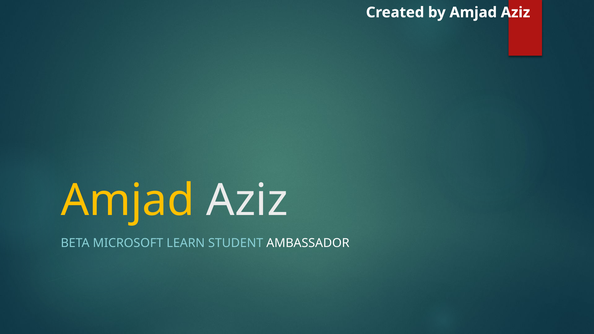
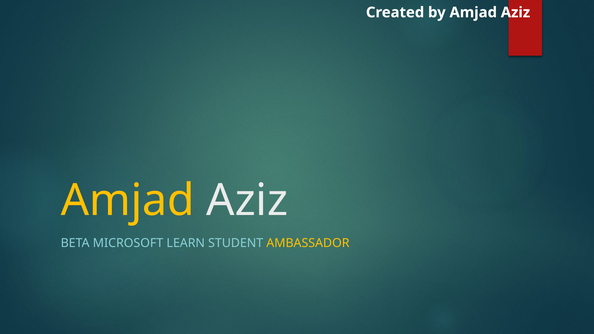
AMBASSADOR colour: white -> yellow (308, 243)
